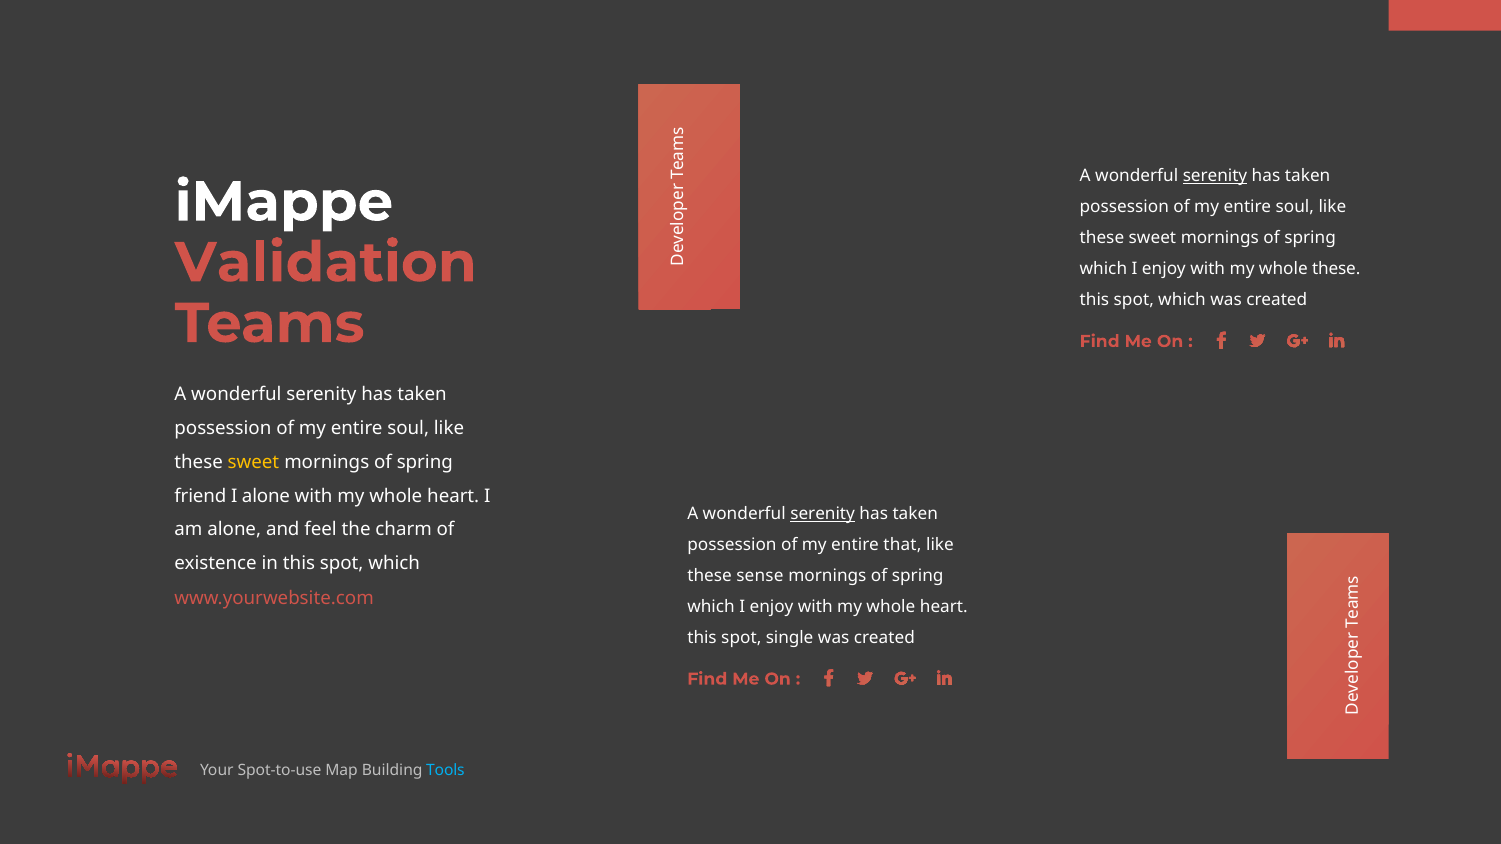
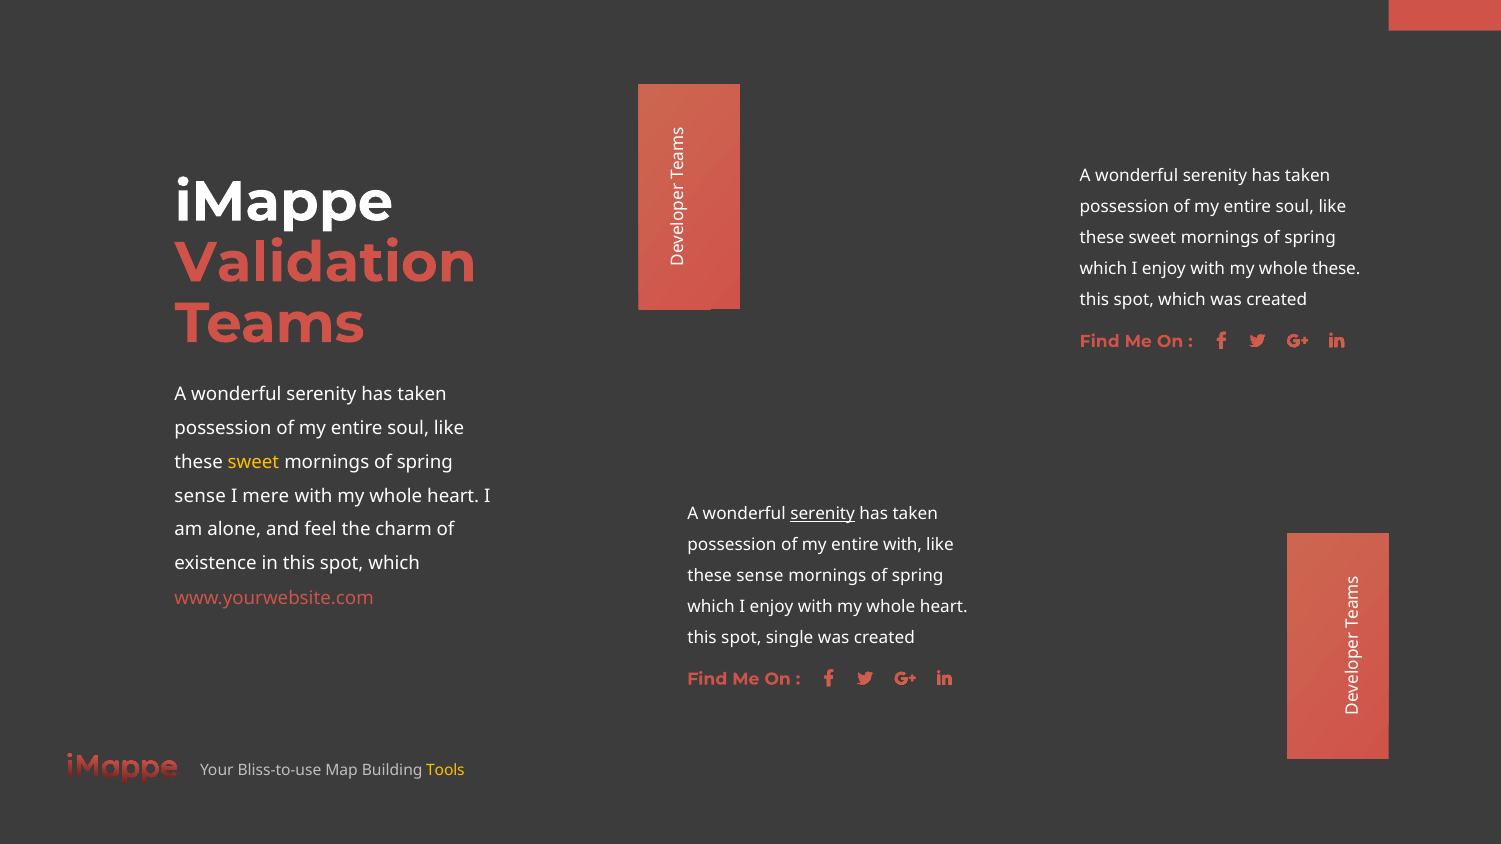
serenity underline: present -> none (1215, 176)
friend: friend -> sense (200, 496)
I alone: alone -> mere (266, 496)
entire that: that -> with (903, 545)
Spot-to-use: Spot-to-use -> Bliss-to-use (279, 770)
Tools colour: light blue -> yellow (445, 770)
